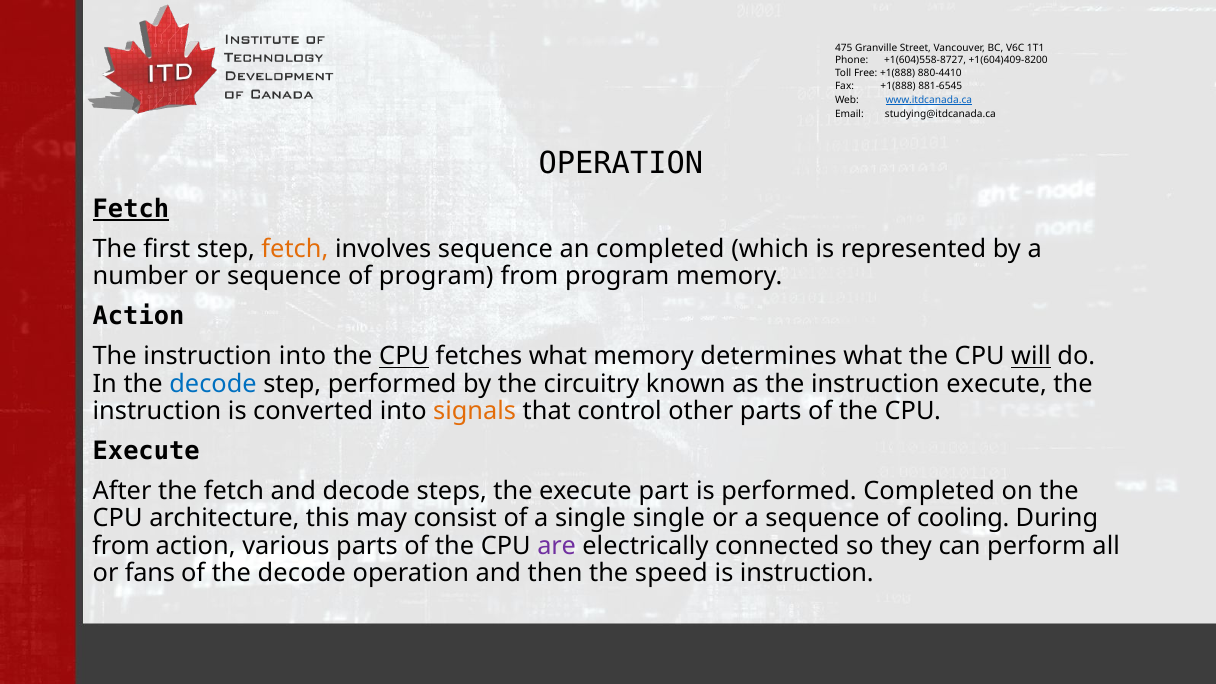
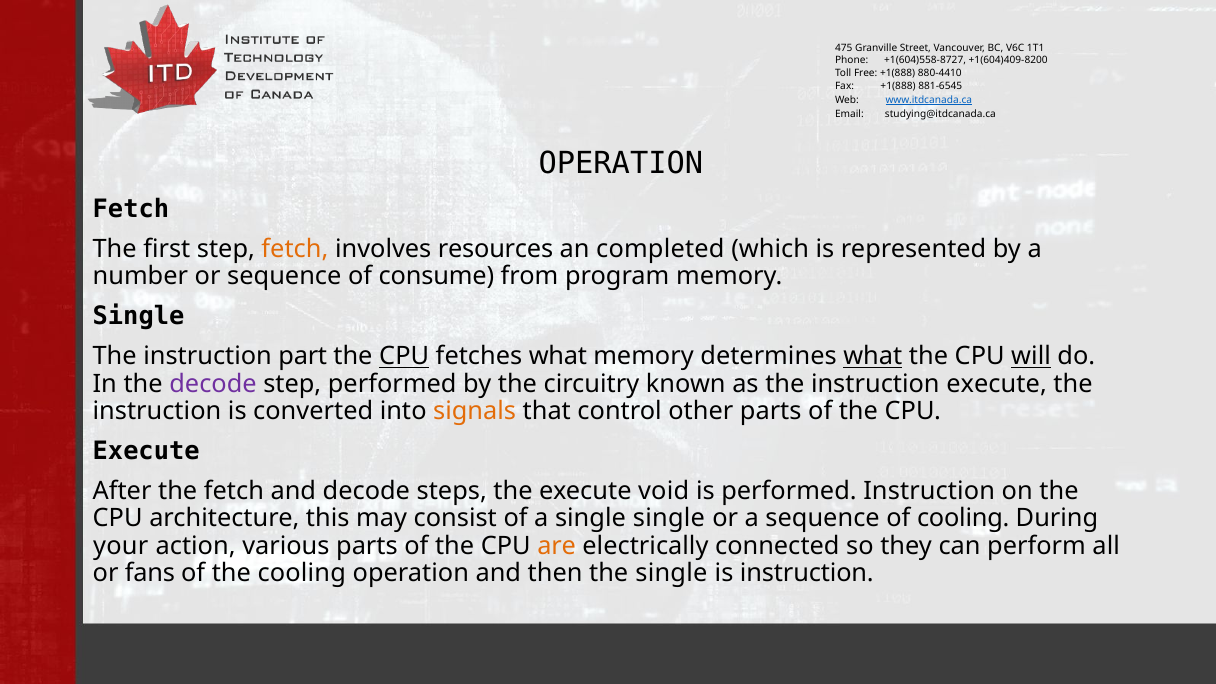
Fetch underline: present -> none (131, 209)
involves sequence: sequence -> resources (496, 249)
of program: program -> consume (436, 276)
Action: Action -> Single (139, 316)
instruction into: into -> part (303, 356)
what underline: none -> present (873, 356)
decode colour: blue -> purple (213, 384)
part: part -> void (664, 491)
performed Completed: Completed -> Instruction (929, 491)
from: from -> your (121, 546)
are colour: purple -> orange (557, 546)
of the decode: decode -> cooling (302, 573)
the speed: speed -> single (671, 573)
